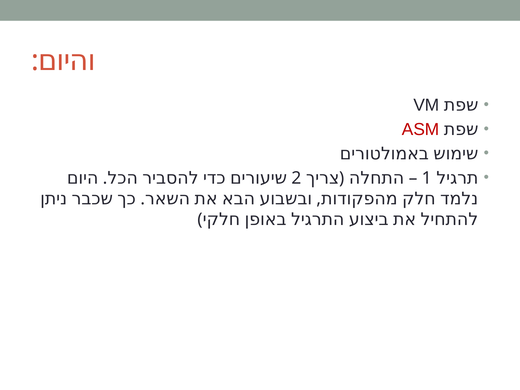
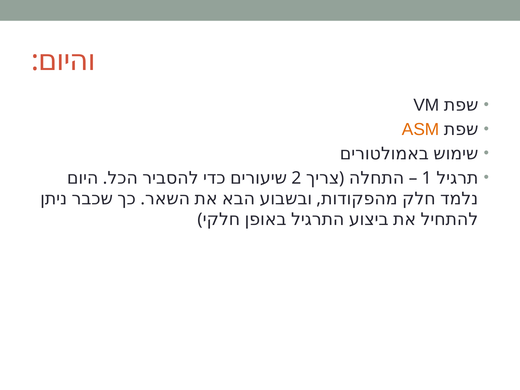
ASM colour: red -> orange (421, 129)
